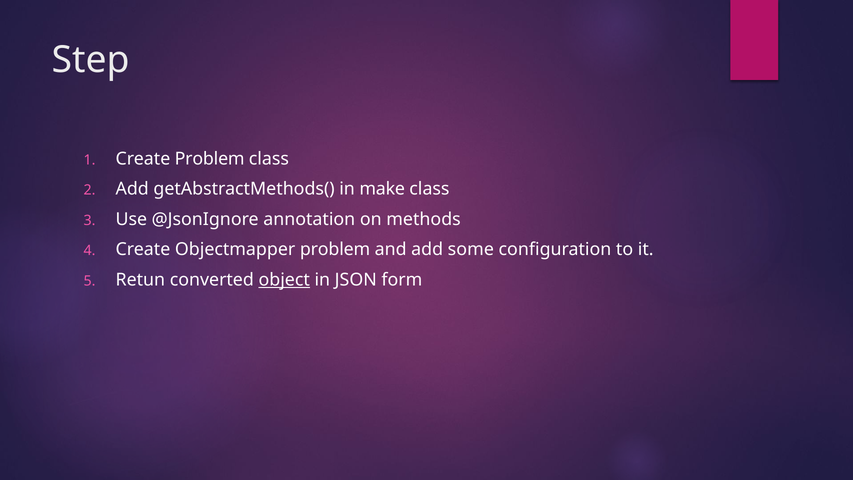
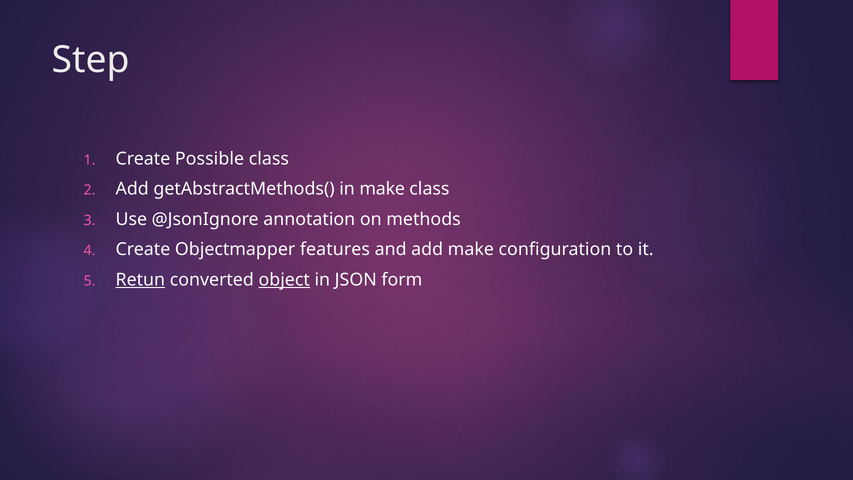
Create Problem: Problem -> Possible (209, 159)
Objectmapper problem: problem -> features (335, 249)
add some: some -> make (471, 249)
Retun underline: none -> present (140, 280)
